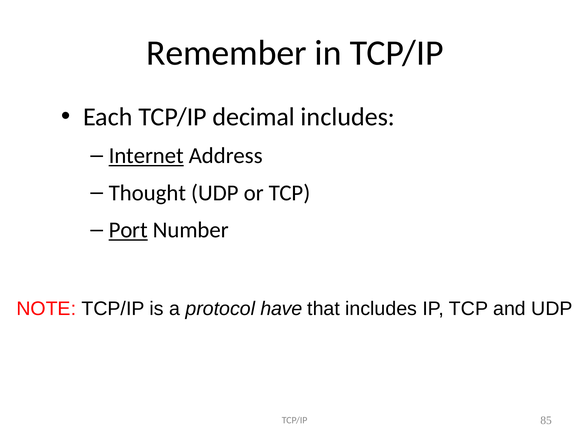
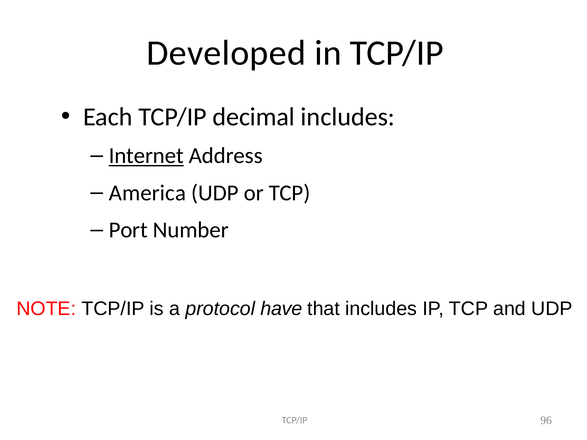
Remember: Remember -> Developed (226, 53)
Thought: Thought -> America (147, 193)
Port underline: present -> none (128, 230)
85: 85 -> 96 (546, 421)
